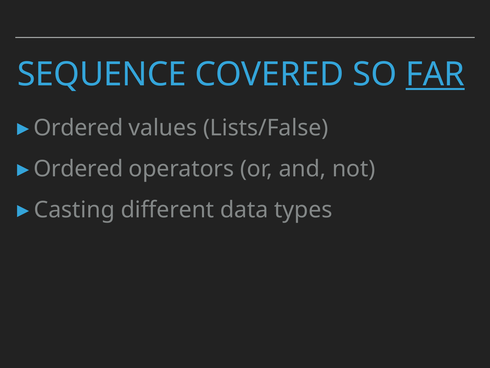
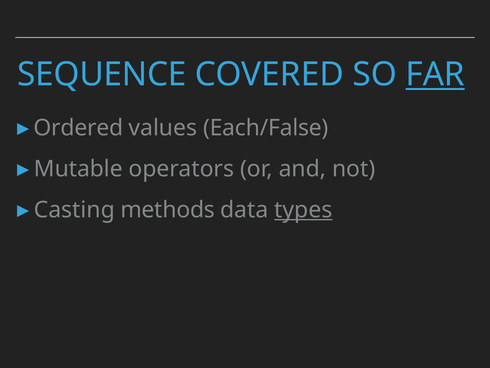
Lists/False: Lists/False -> Each/False (266, 128)
Ordered: Ordered -> Mutable (78, 169)
different: different -> methods (168, 210)
types underline: none -> present (303, 210)
